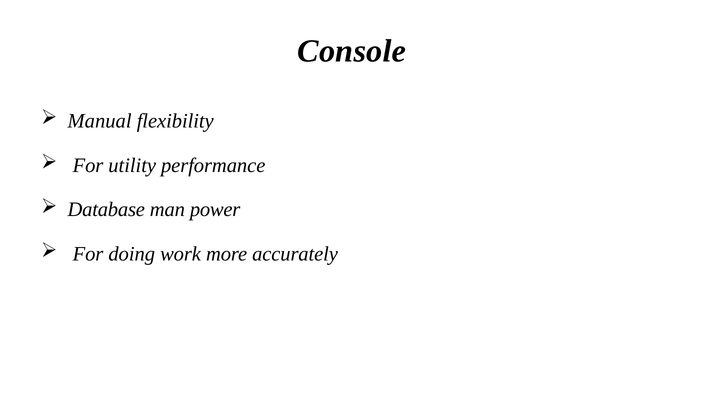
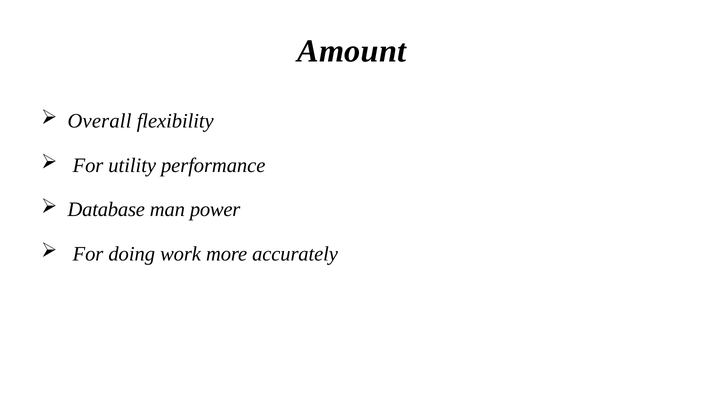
Console: Console -> Amount (352, 51)
Manual: Manual -> Overall (100, 121)
